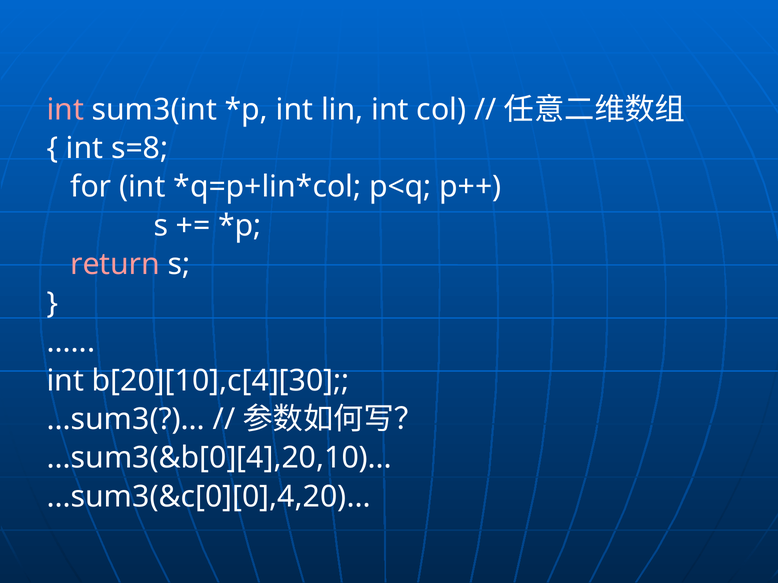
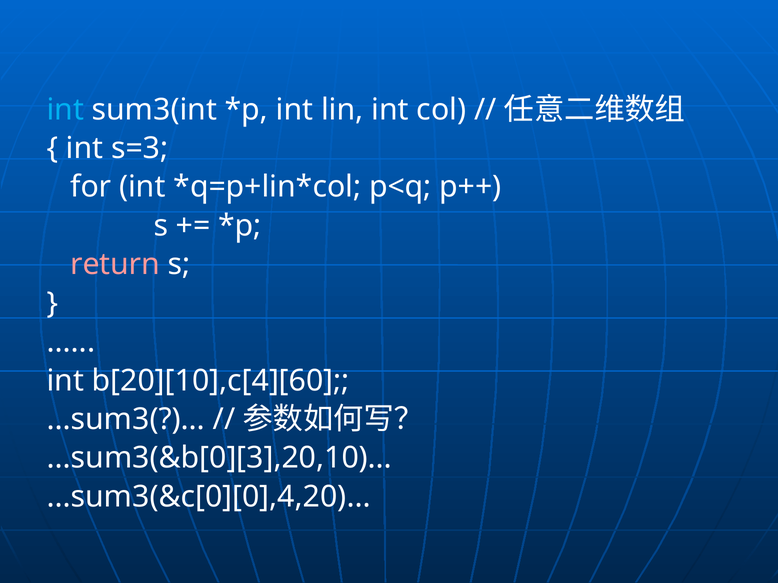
int colour: pink -> light blue (65, 110)
s=8: s=8 -> s=3 (140, 148)
b[20][10],c[4][30: b[20][10],c[4][30 -> b[20][10],c[4][60 (221, 381)
...sum3(&b[0][4],20,10: ...sum3(&b[0][4],20,10 -> ...sum3(&b[0][3],20,10 (219, 458)
